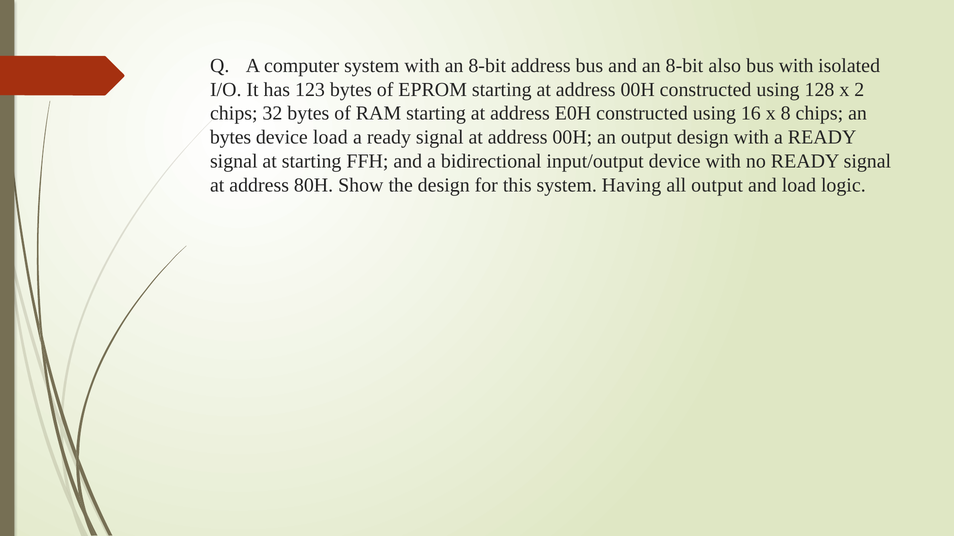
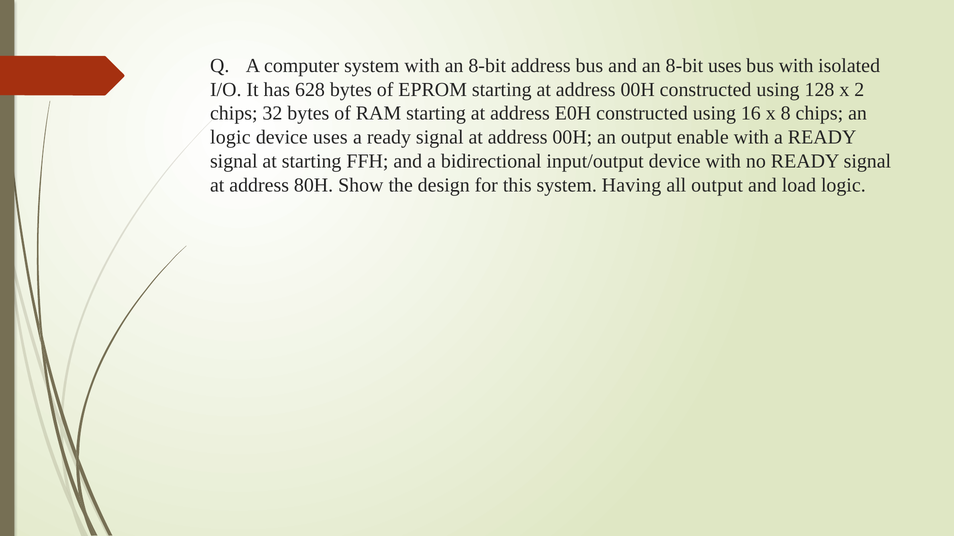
8-bit also: also -> uses (725, 66)
123: 123 -> 628 (310, 90)
bytes: bytes -> logic (230, 137)
device load: load -> uses (330, 137)
output design: design -> enable (703, 137)
